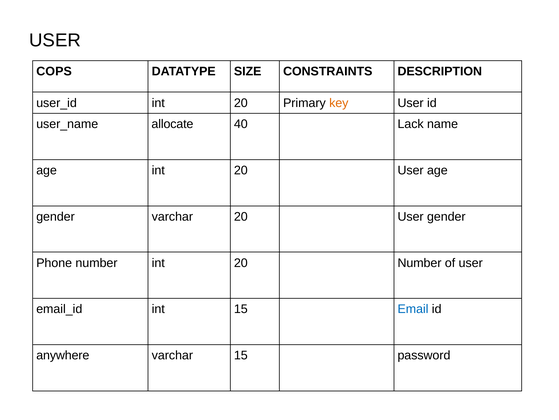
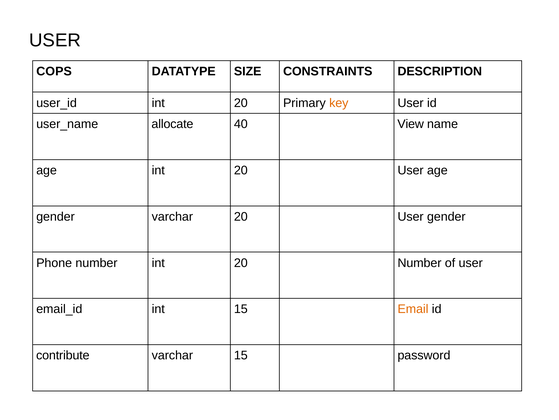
Lack: Lack -> View (411, 124)
Email colour: blue -> orange (413, 309)
anywhere: anywhere -> contribute (63, 355)
